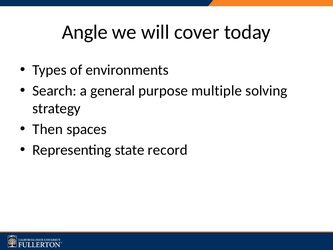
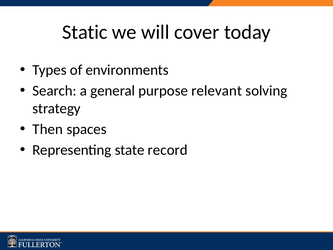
Angle: Angle -> Static (85, 32)
multiple: multiple -> relevant (217, 91)
